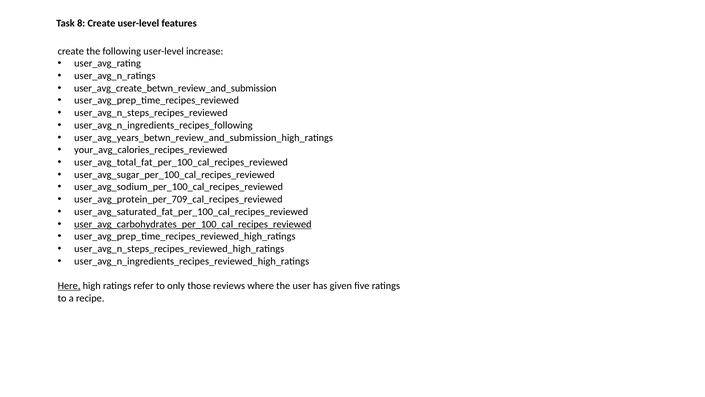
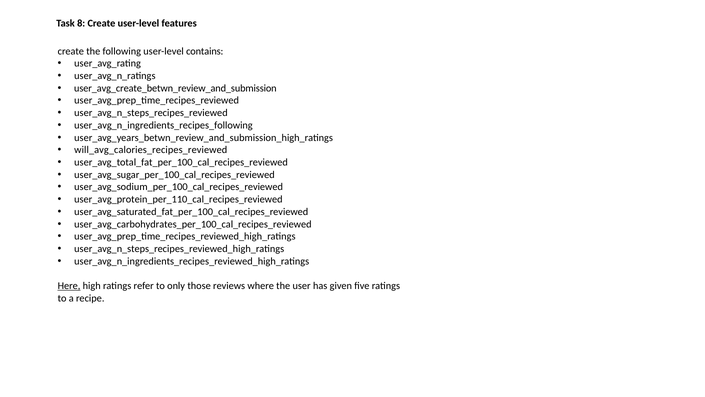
increase: increase -> contains (205, 51)
your_avg_calories_recipes_reviewed: your_avg_calories_recipes_reviewed -> will_avg_calories_recipes_reviewed (151, 150)
user_avg_protein_per_709_cal_recipes_reviewed: user_avg_protein_per_709_cal_recipes_reviewed -> user_avg_protein_per_110_cal_recipes_reviewed (178, 199)
user_avg_carbohydrates_per_100_cal_recipes_reviewed underline: present -> none (193, 224)
